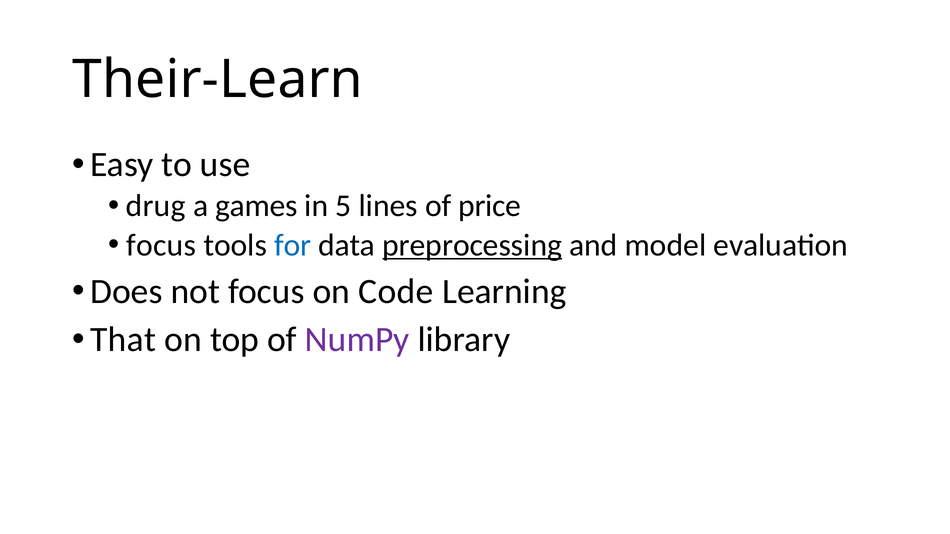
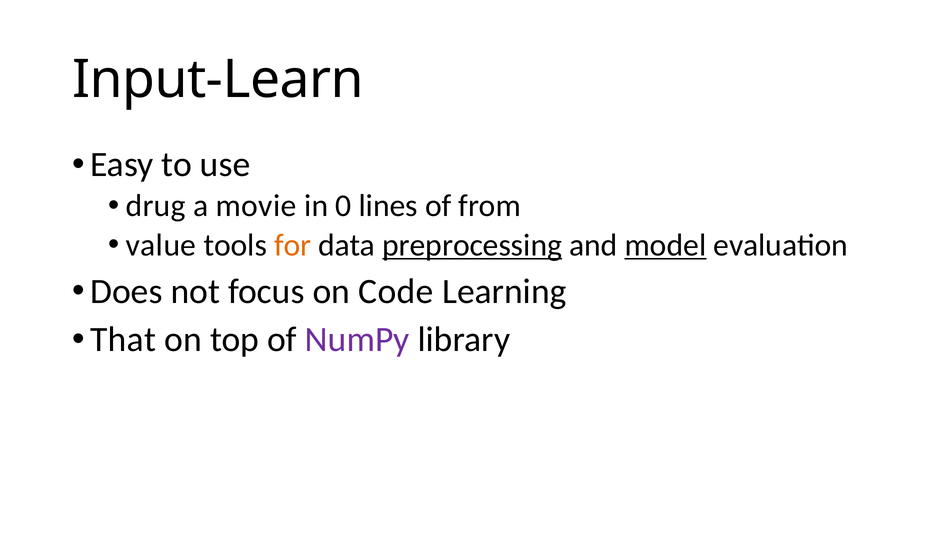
Their-Learn: Their-Learn -> Input-Learn (218, 80)
games: games -> movie (256, 206)
5: 5 -> 0 (343, 206)
price: price -> from (490, 206)
focus: focus -> value (161, 245)
for colour: blue -> orange (293, 245)
model underline: none -> present (666, 245)
